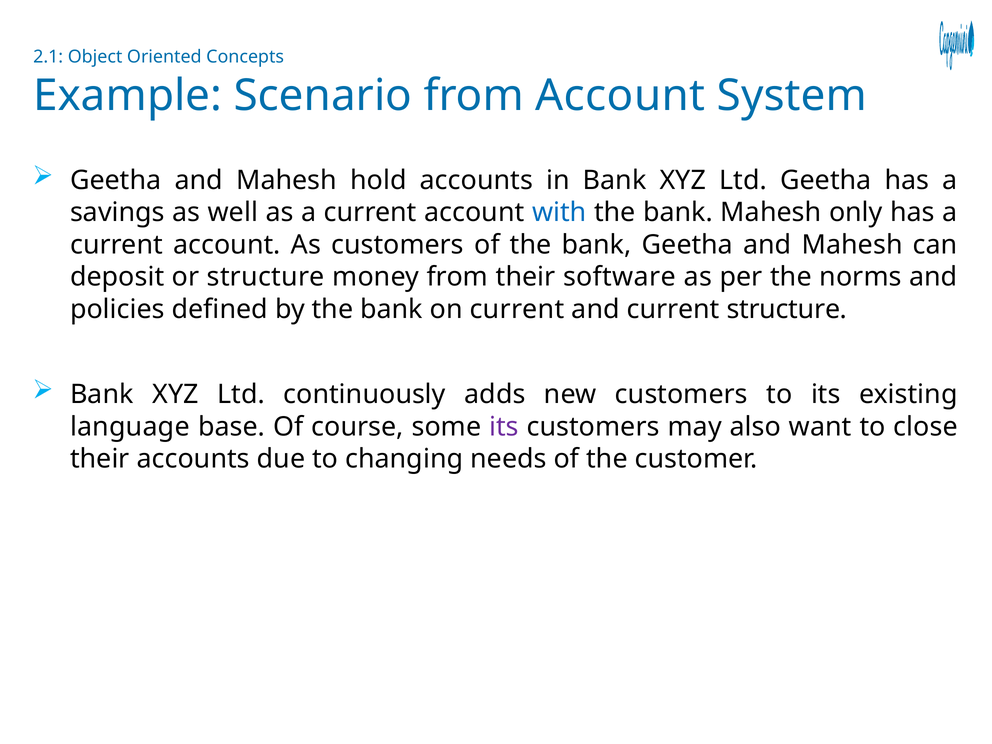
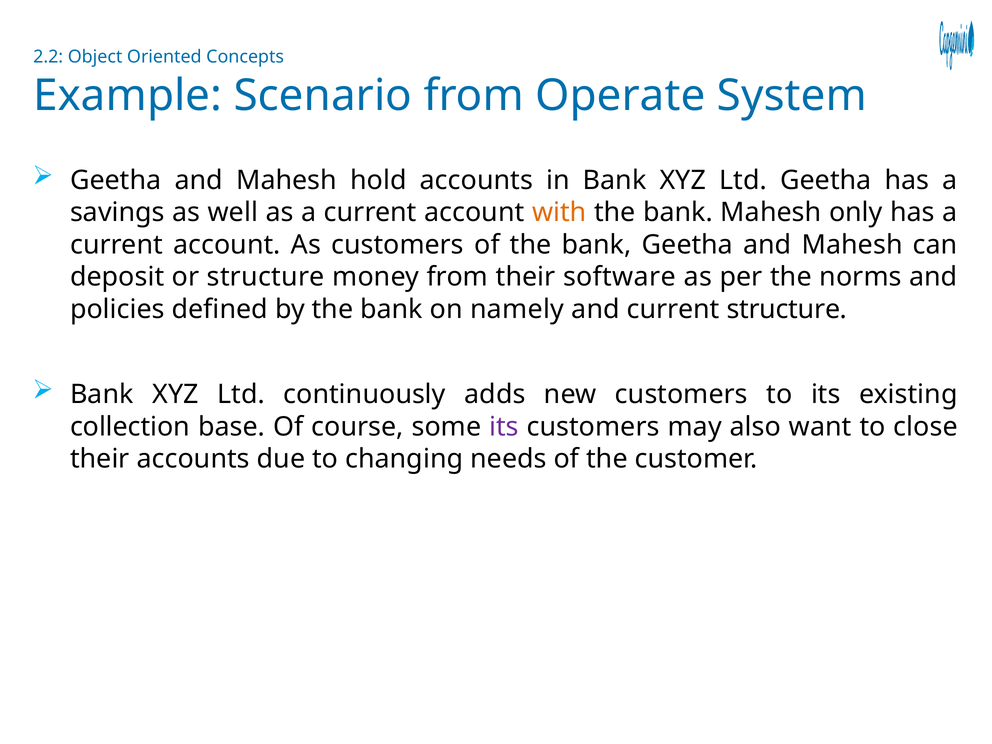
2.1: 2.1 -> 2.2 (48, 57)
from Account: Account -> Operate (620, 96)
with colour: blue -> orange (559, 212)
on current: current -> namely (517, 309)
language: language -> collection (130, 427)
